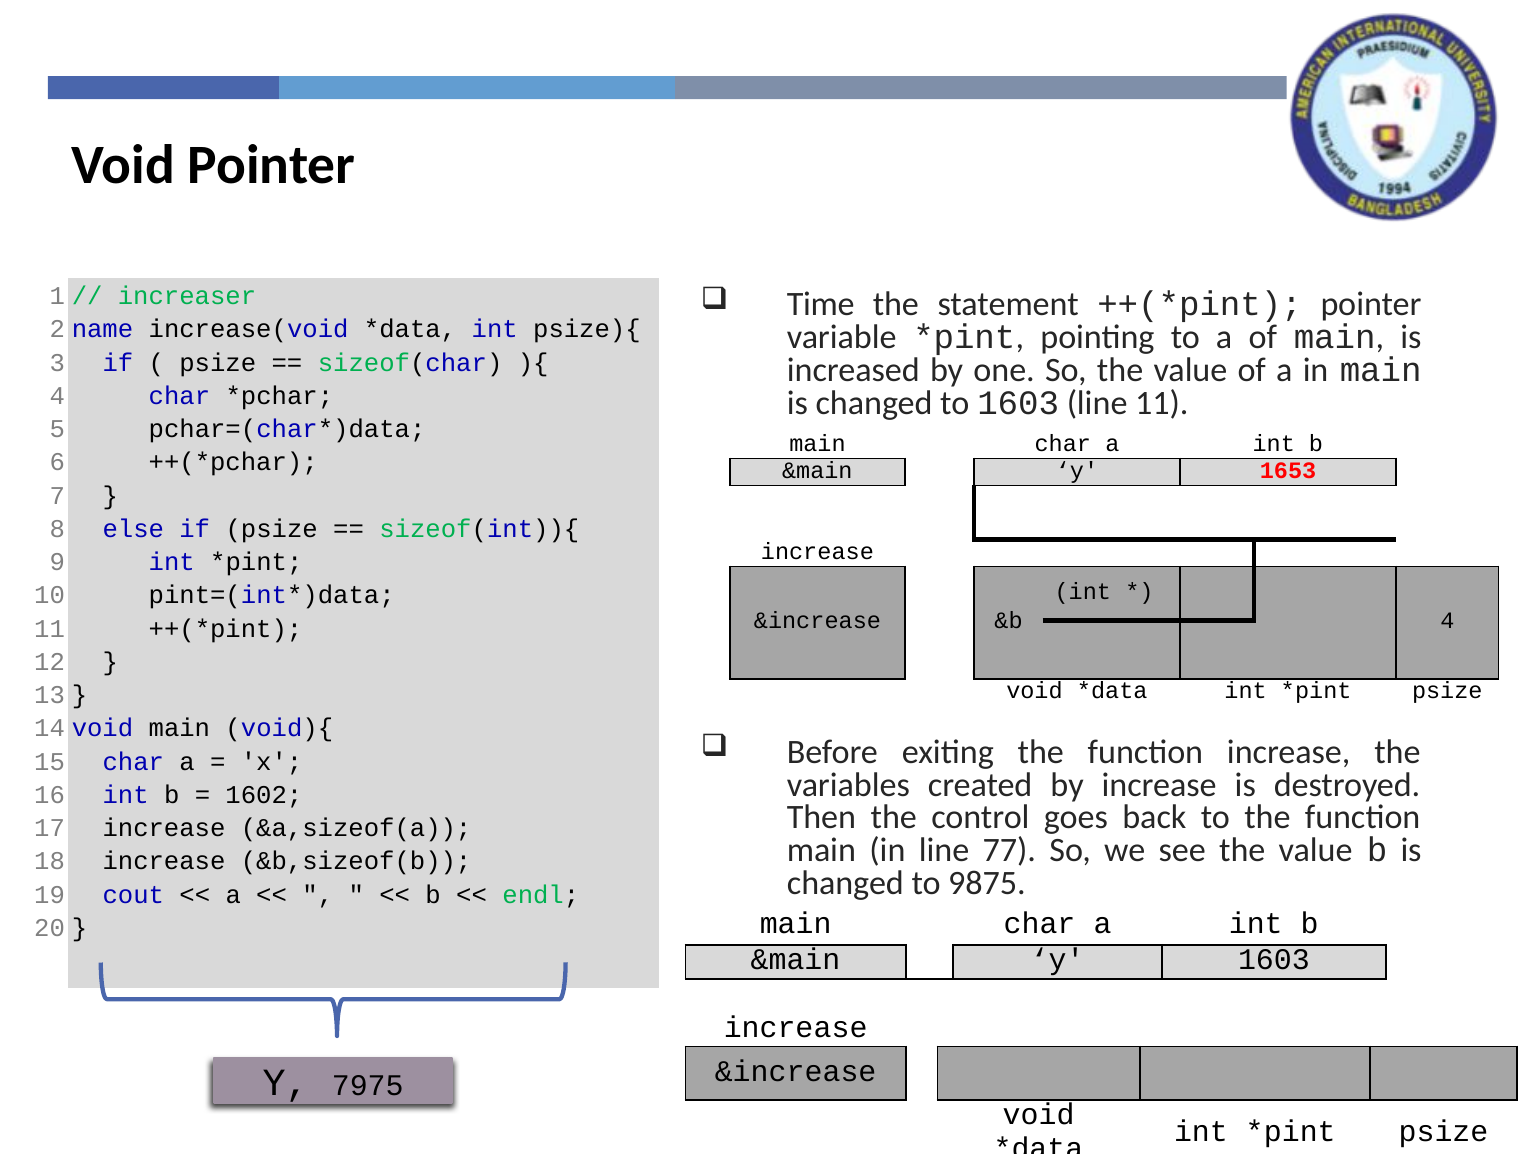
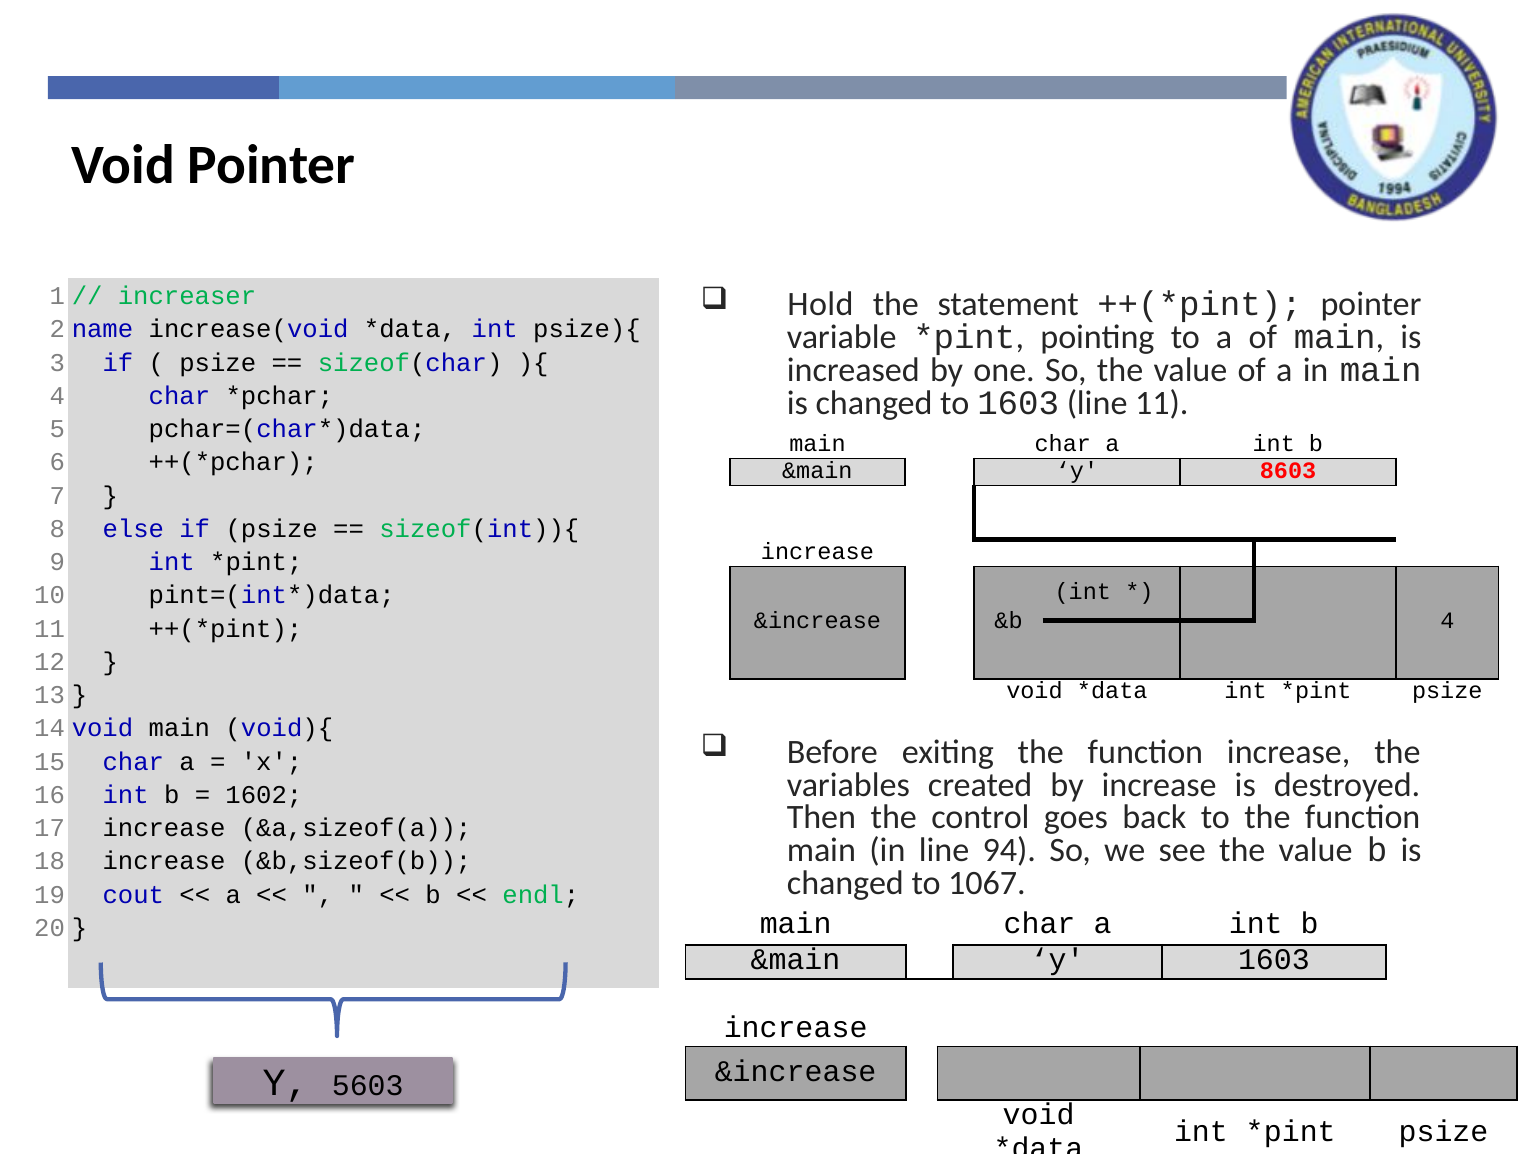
Time: Time -> Hold (820, 304)
1653: 1653 -> 8603 (1288, 470)
77: 77 -> 94 (1009, 850)
9875: 9875 -> 1067 (987, 883)
7975: 7975 -> 5603 (368, 1085)
